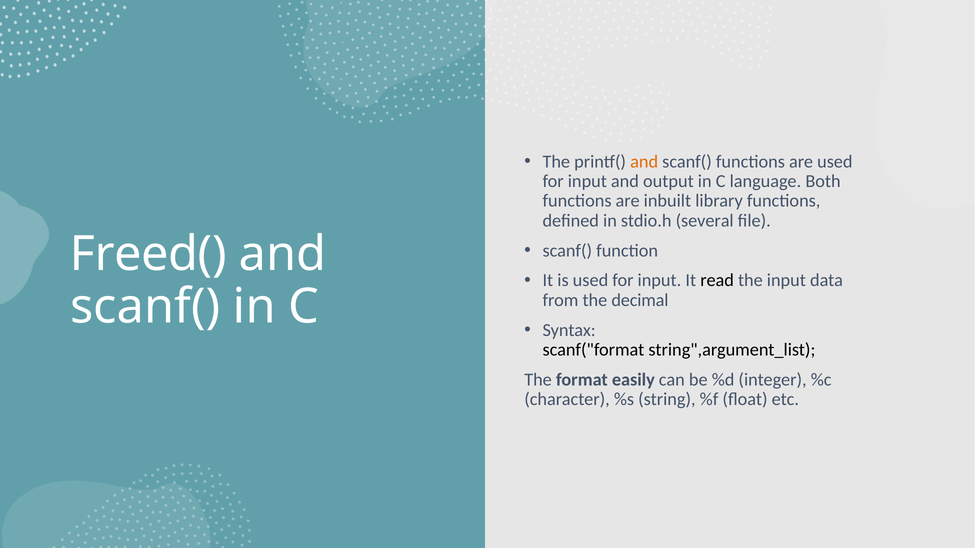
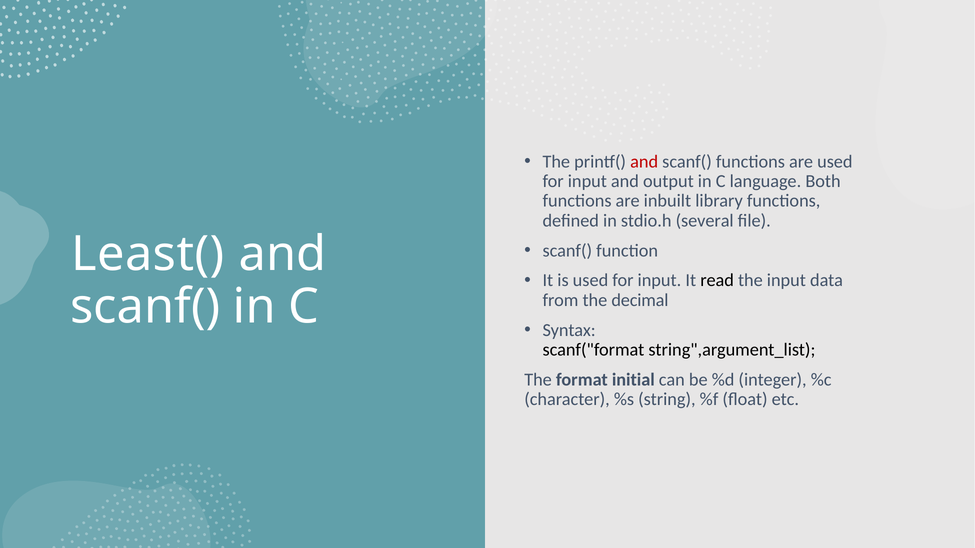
and colour: orange -> red (644, 162)
Freed(: Freed( -> Least( (148, 254)
easily: easily -> initial (633, 380)
